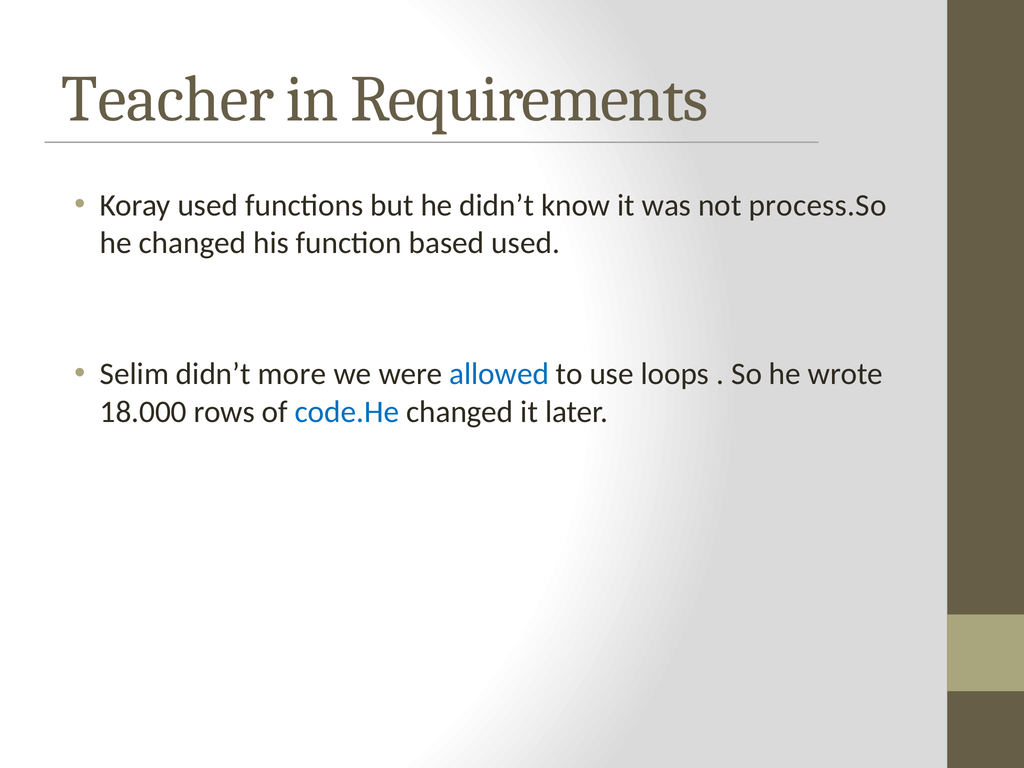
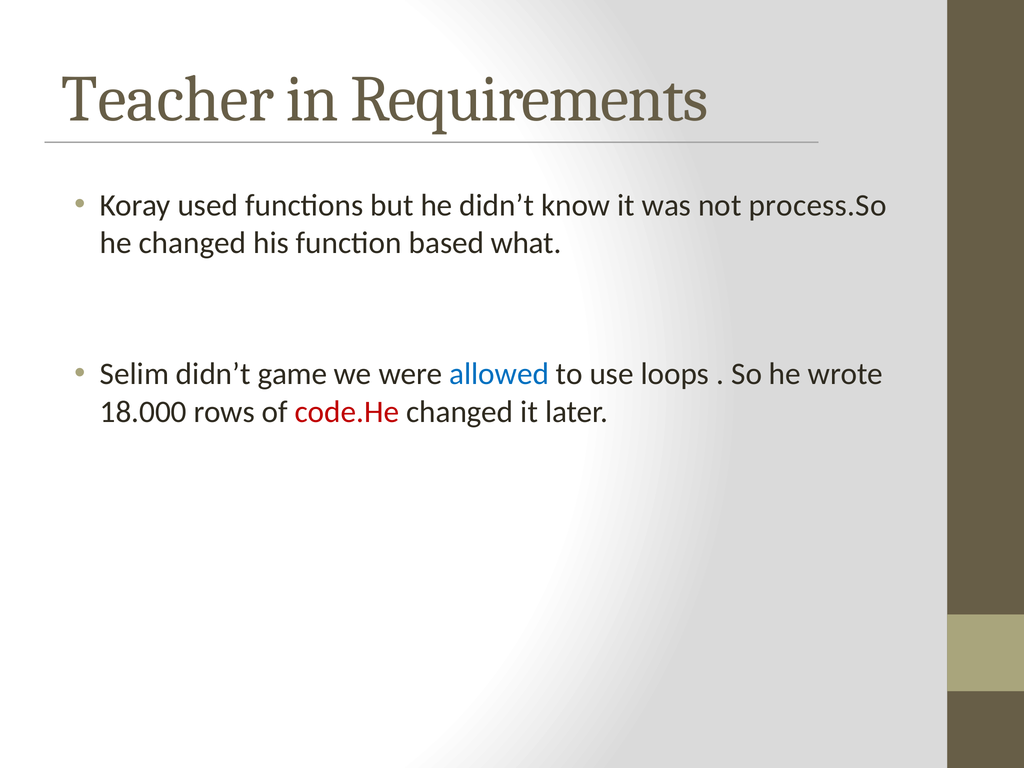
based used: used -> what (526, 243)
more: more -> game (292, 374)
code.He colour: blue -> red (347, 412)
